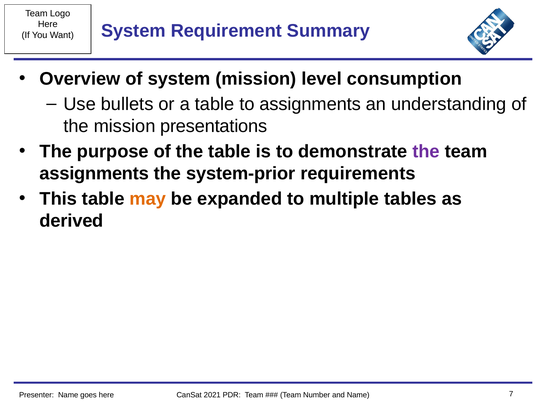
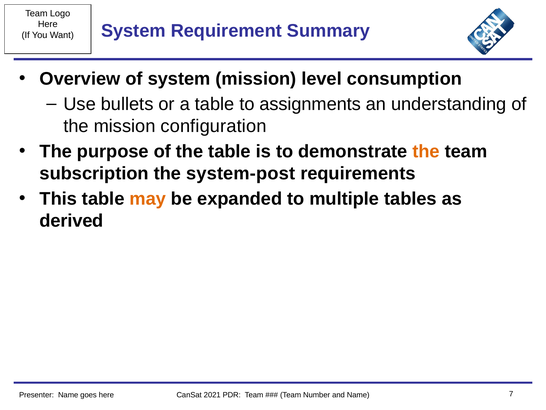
presentations: presentations -> configuration (214, 126)
the colour: purple -> orange (426, 151)
assignments: assignments -> subscription (94, 173)
system-prior: system-prior -> system-post (241, 173)
